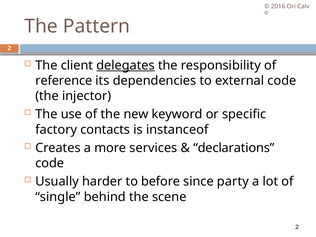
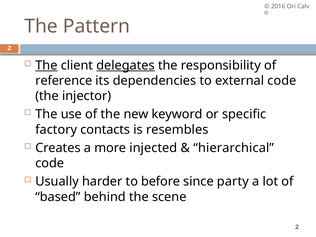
The underline: none -> present (46, 65)
instanceof: instanceof -> resembles (177, 130)
services: services -> injected (153, 148)
declarations: declarations -> hierarchical (234, 148)
single: single -> based (58, 197)
